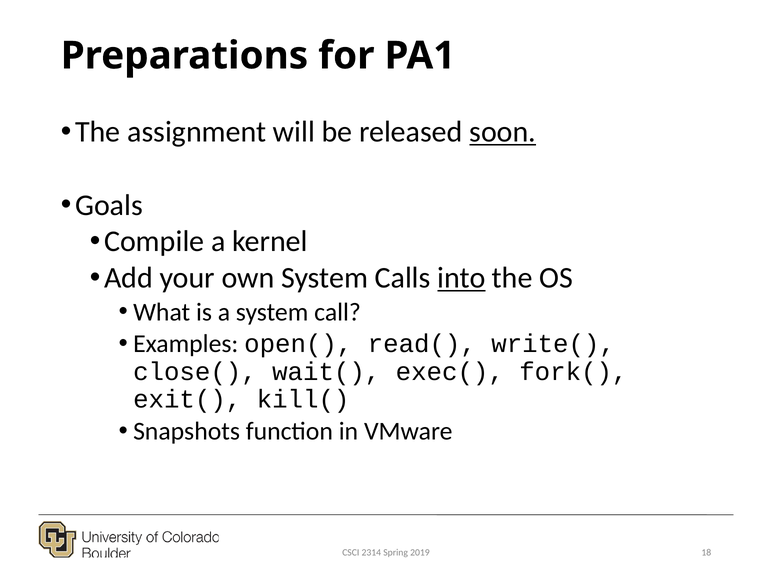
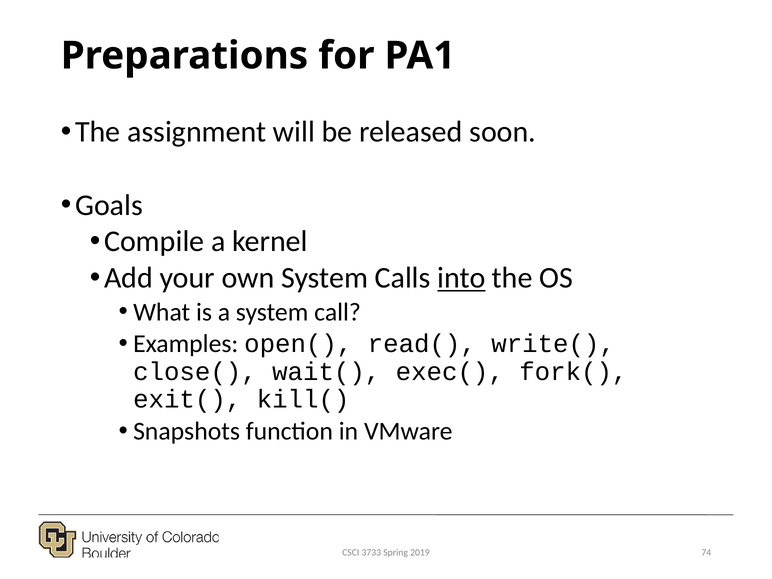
soon underline: present -> none (503, 132)
2314: 2314 -> 3733 (371, 553)
18: 18 -> 74 (706, 553)
